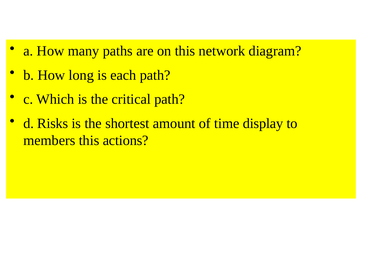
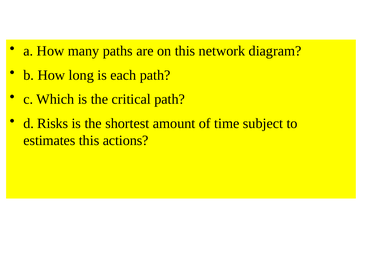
display: display -> subject (263, 123)
members: members -> estimates (49, 140)
